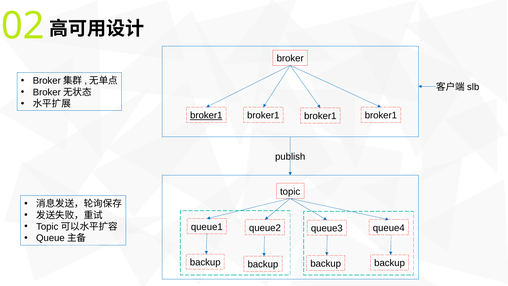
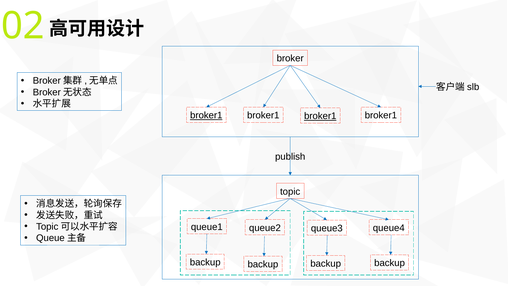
broker1 underline: none -> present (320, 116)
